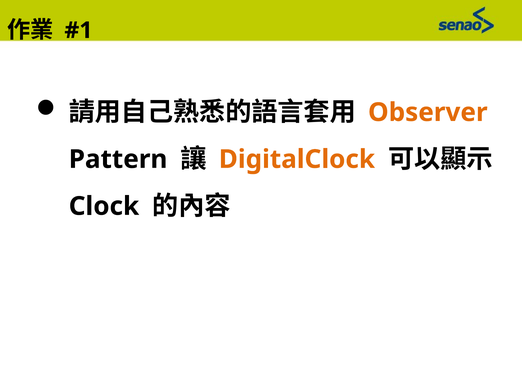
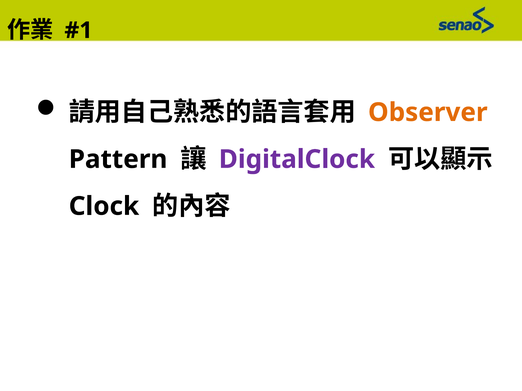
DigitalClock colour: orange -> purple (297, 160)
